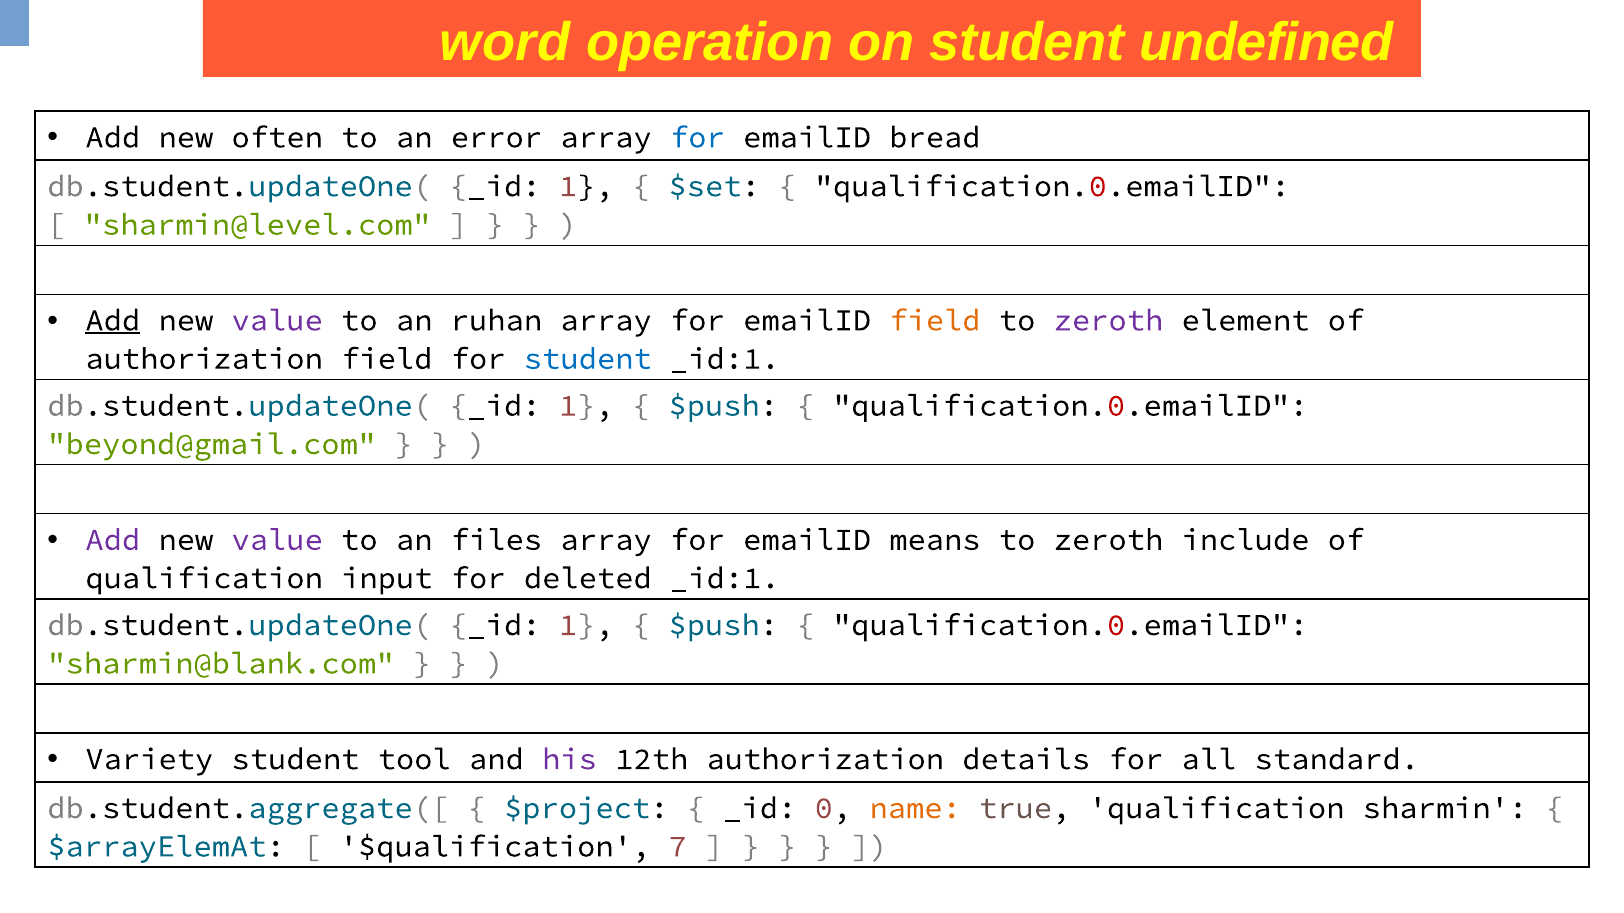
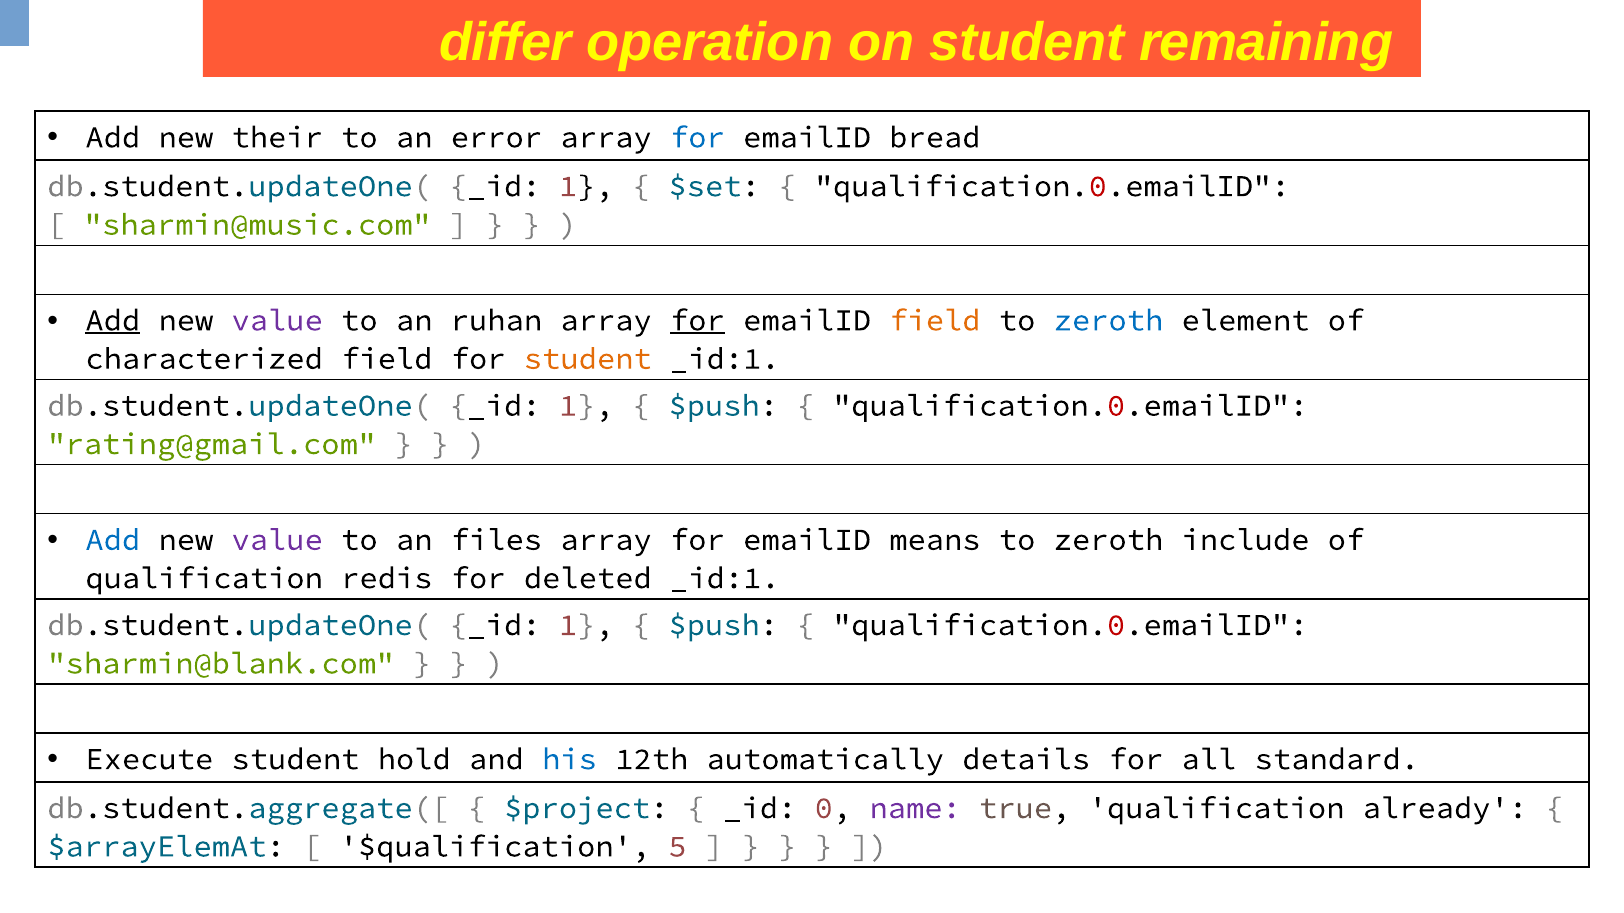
word: word -> differ (506, 42)
undefined: undefined -> remaining (1266, 42)
often: often -> their (277, 137)
sharmin@level.com: sharmin@level.com -> sharmin@music.com (257, 225)
for underline: none -> present (697, 320)
zeroth colour: purple -> blue (1108, 320)
authorization: authorization -> characterized (204, 359)
student colour: blue -> orange (588, 359)
beyond@gmail.com: beyond@gmail.com -> rating@gmail.com (212, 444)
Add colour: purple -> blue (113, 540)
input: input -> redis (387, 578)
Variety: Variety -> Execute (149, 760)
tool: tool -> hold (414, 760)
his colour: purple -> blue (570, 760)
12th authorization: authorization -> automatically (825, 760)
name colour: orange -> purple (915, 808)
sharmin: sharmin -> already (1445, 808)
7: 7 -> 5 (678, 847)
